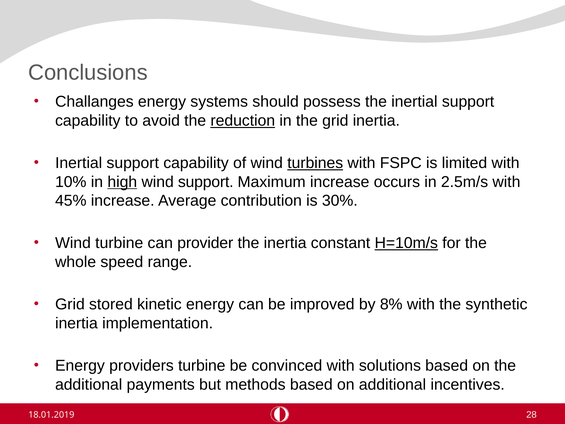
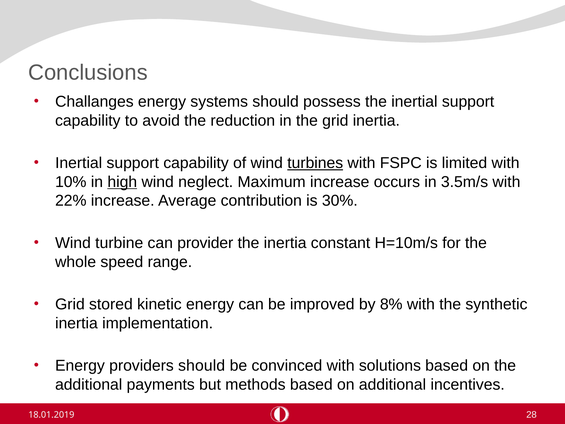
reduction underline: present -> none (243, 121)
wind support: support -> neglect (206, 182)
2.5m/s: 2.5m/s -> 3.5m/s (465, 182)
45%: 45% -> 22% (71, 201)
H=10m/s underline: present -> none (406, 243)
providers turbine: turbine -> should (202, 365)
